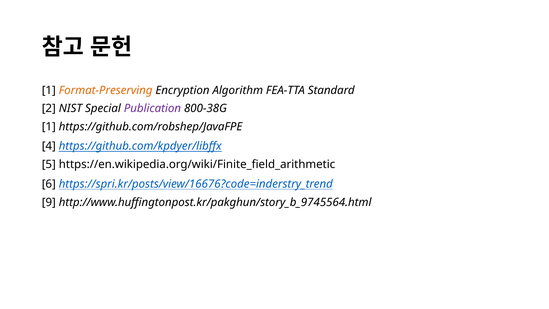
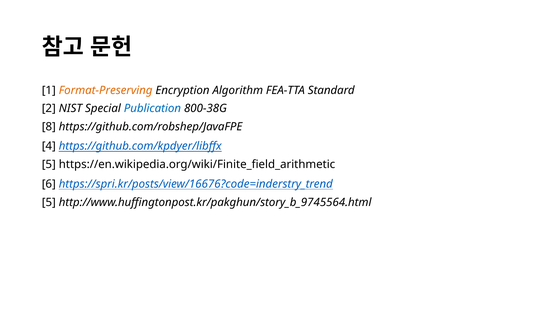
Publication colour: purple -> blue (152, 108)
1: 1 -> 8 (49, 127)
9: 9 -> 5 (49, 202)
